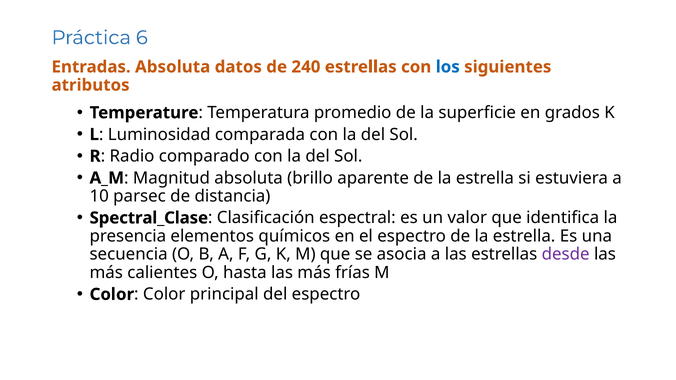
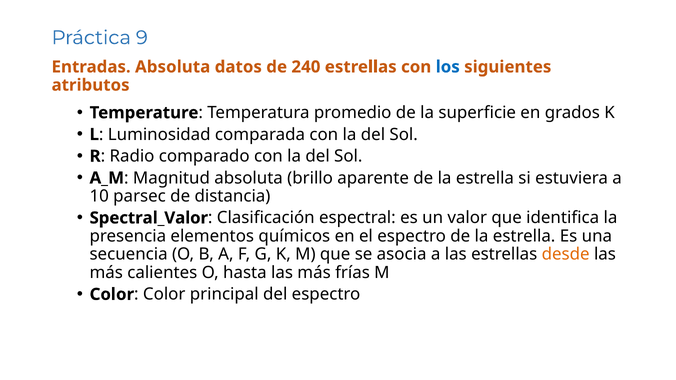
6: 6 -> 9 (142, 38)
Spectral_Clase: Spectral_Clase -> Spectral_Valor (149, 218)
desde colour: purple -> orange (566, 255)
